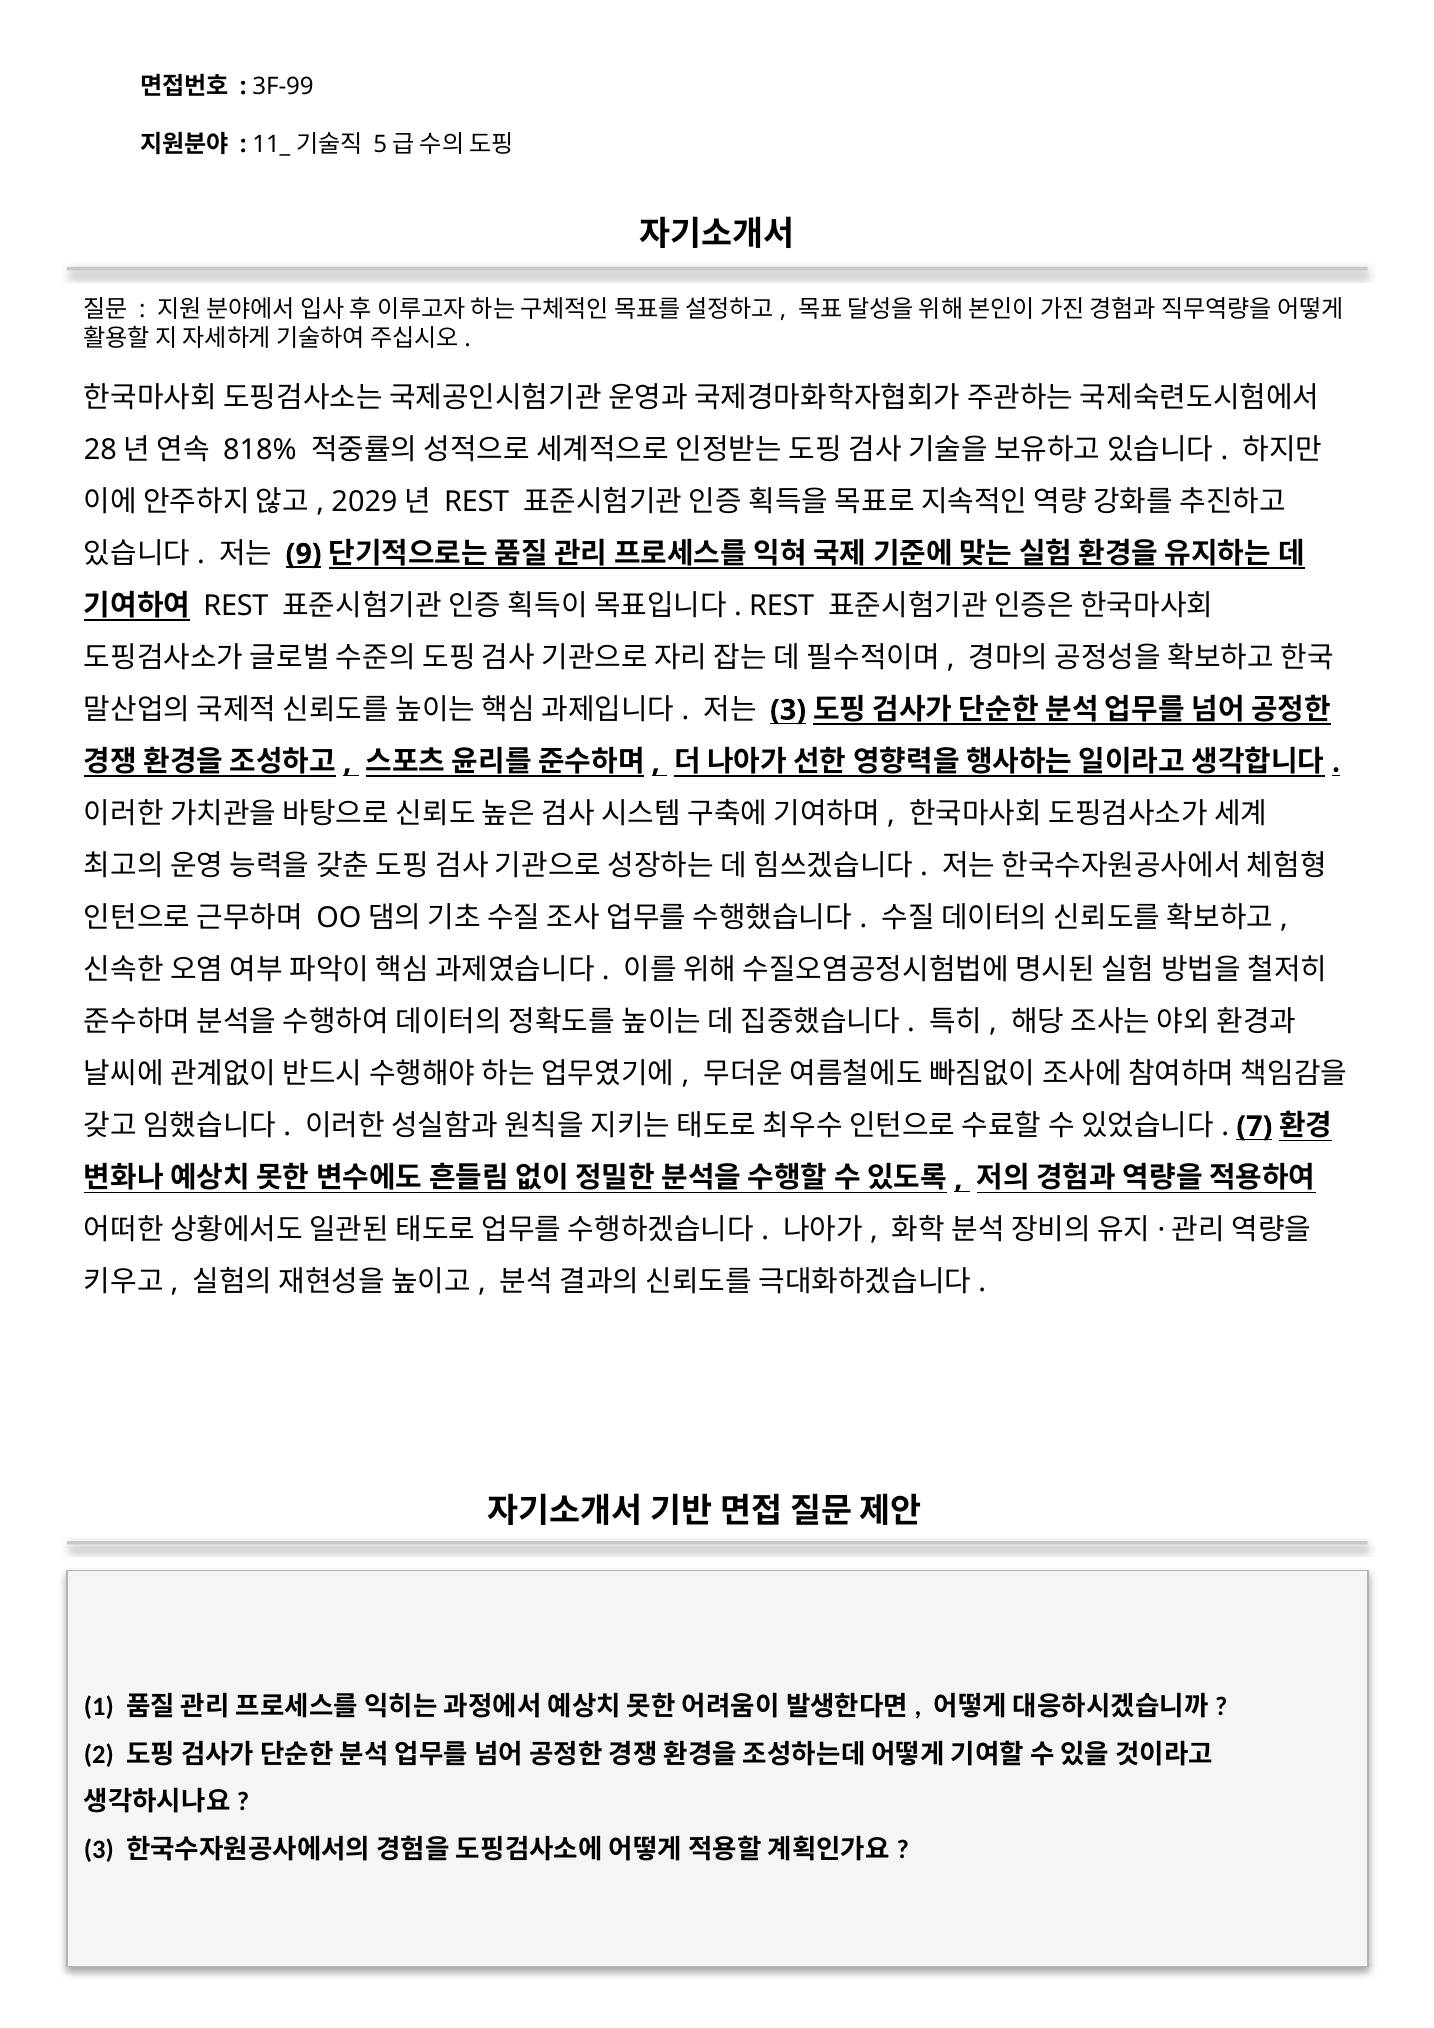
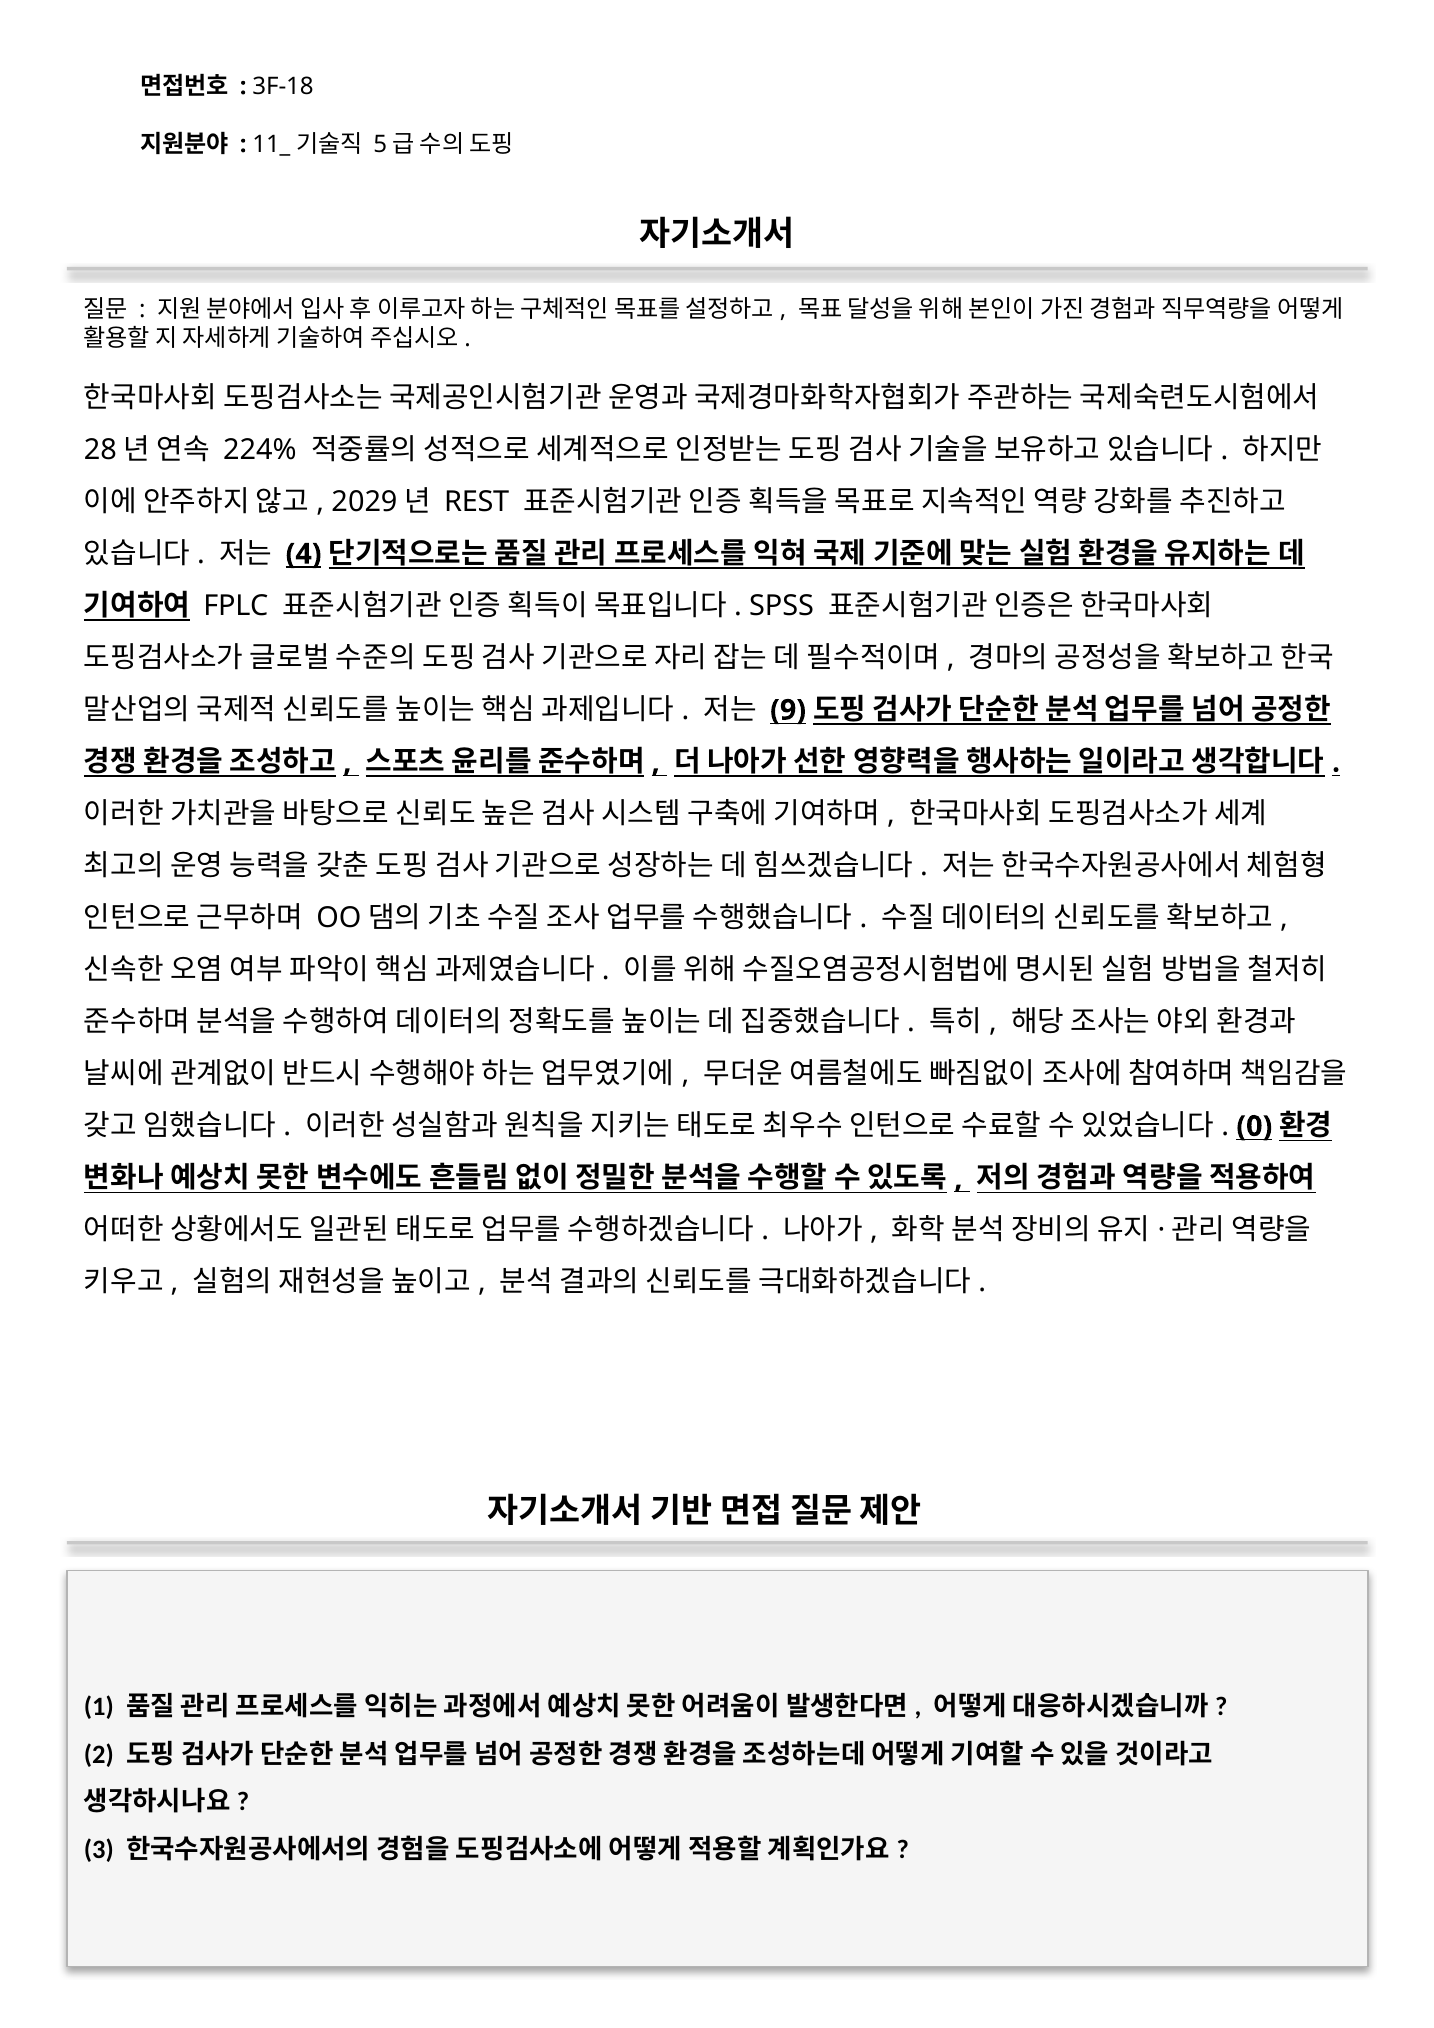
3F-99: 3F-99 -> 3F-18 (283, 86)
818%: 818% -> 224% (260, 450)
9: 9 -> 4 (304, 554)
REST: REST -> FPLC (236, 606)
REST: REST -> SPSS (782, 606)
3: 3 -> 9 (788, 710)
7: 7 -> 0 (1254, 1126)
